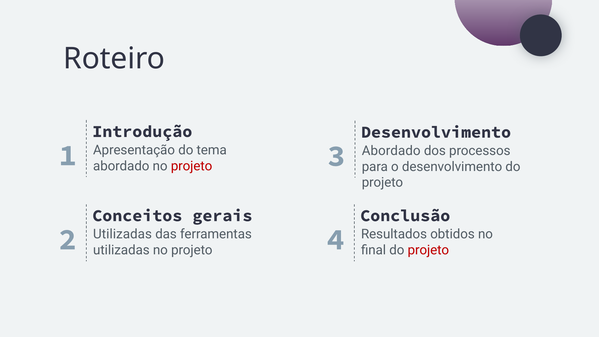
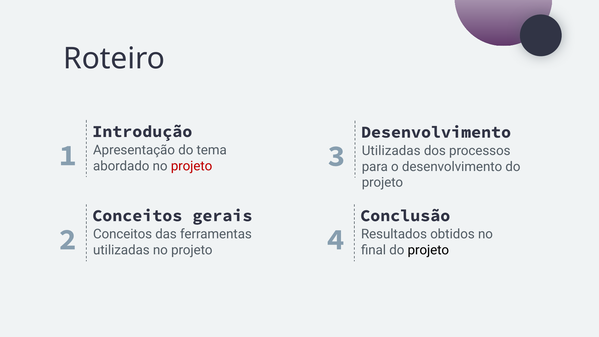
Abordado: Abordado -> Utilizadas (391, 151)
Utilizadas: Utilizadas -> Conceitos (123, 234)
projeto colour: red -> black (428, 250)
